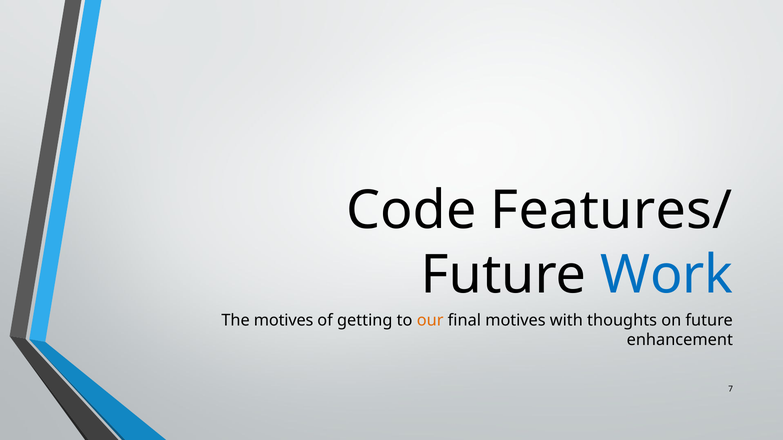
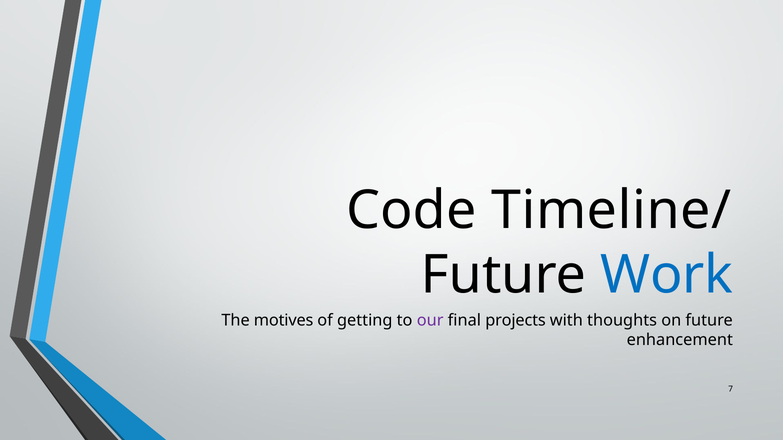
Features/: Features/ -> Timeline/ (611, 211)
our colour: orange -> purple (430, 321)
final motives: motives -> projects (515, 321)
